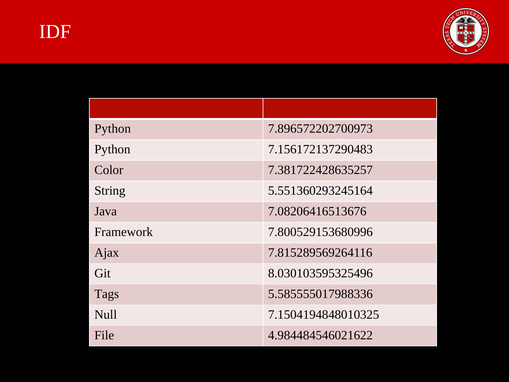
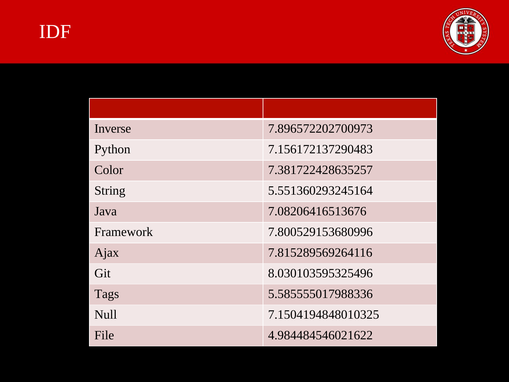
Python: Python -> Inverse (113, 129)
